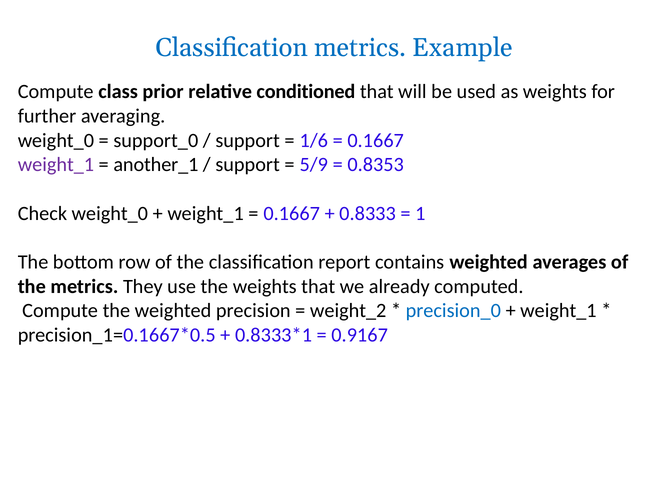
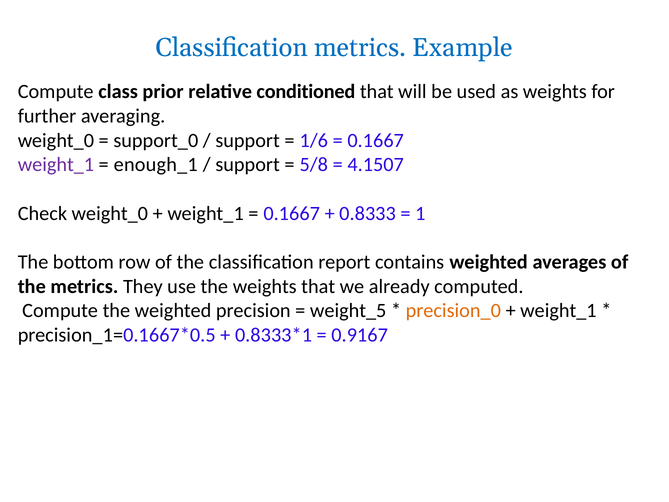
another_1: another_1 -> enough_1 (156, 165)
5/9: 5/9 -> 5/8 (314, 165)
0.8353: 0.8353 -> 4.1507 (376, 165)
weight_2: weight_2 -> weight_5 (348, 311)
precision_0 colour: blue -> orange (453, 311)
